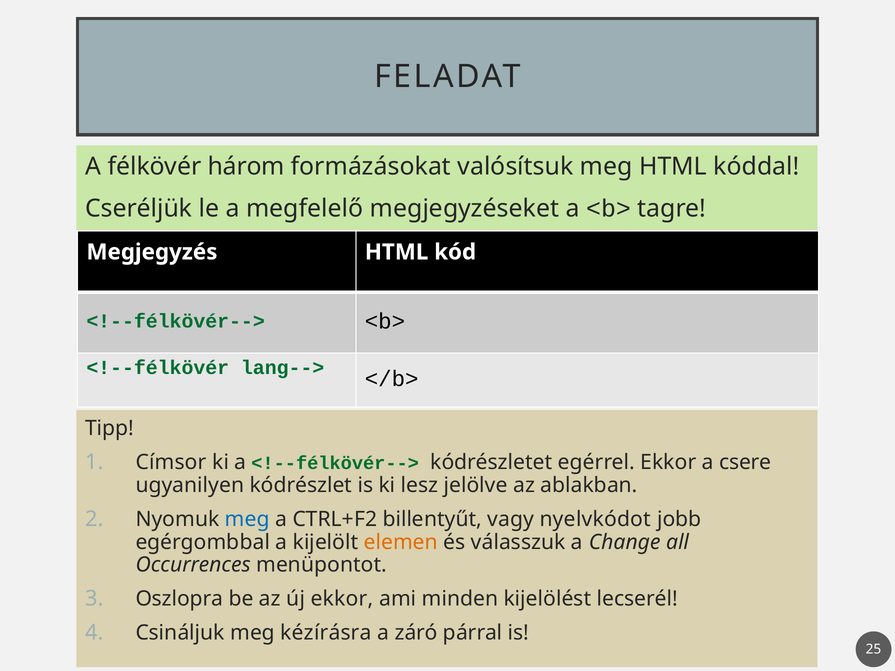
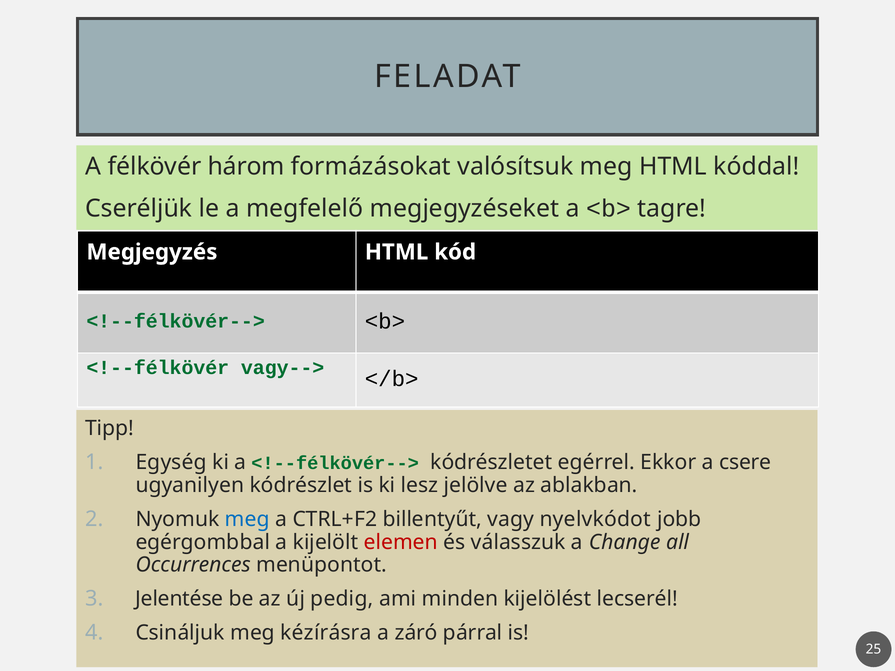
lang-->: lang--> -> vagy--> (283, 368)
Címsor: Címsor -> Egység (171, 463)
elemen colour: orange -> red (401, 542)
Oszlopra: Oszlopra -> Jelentése (179, 599)
új ekkor: ekkor -> pedig (342, 599)
